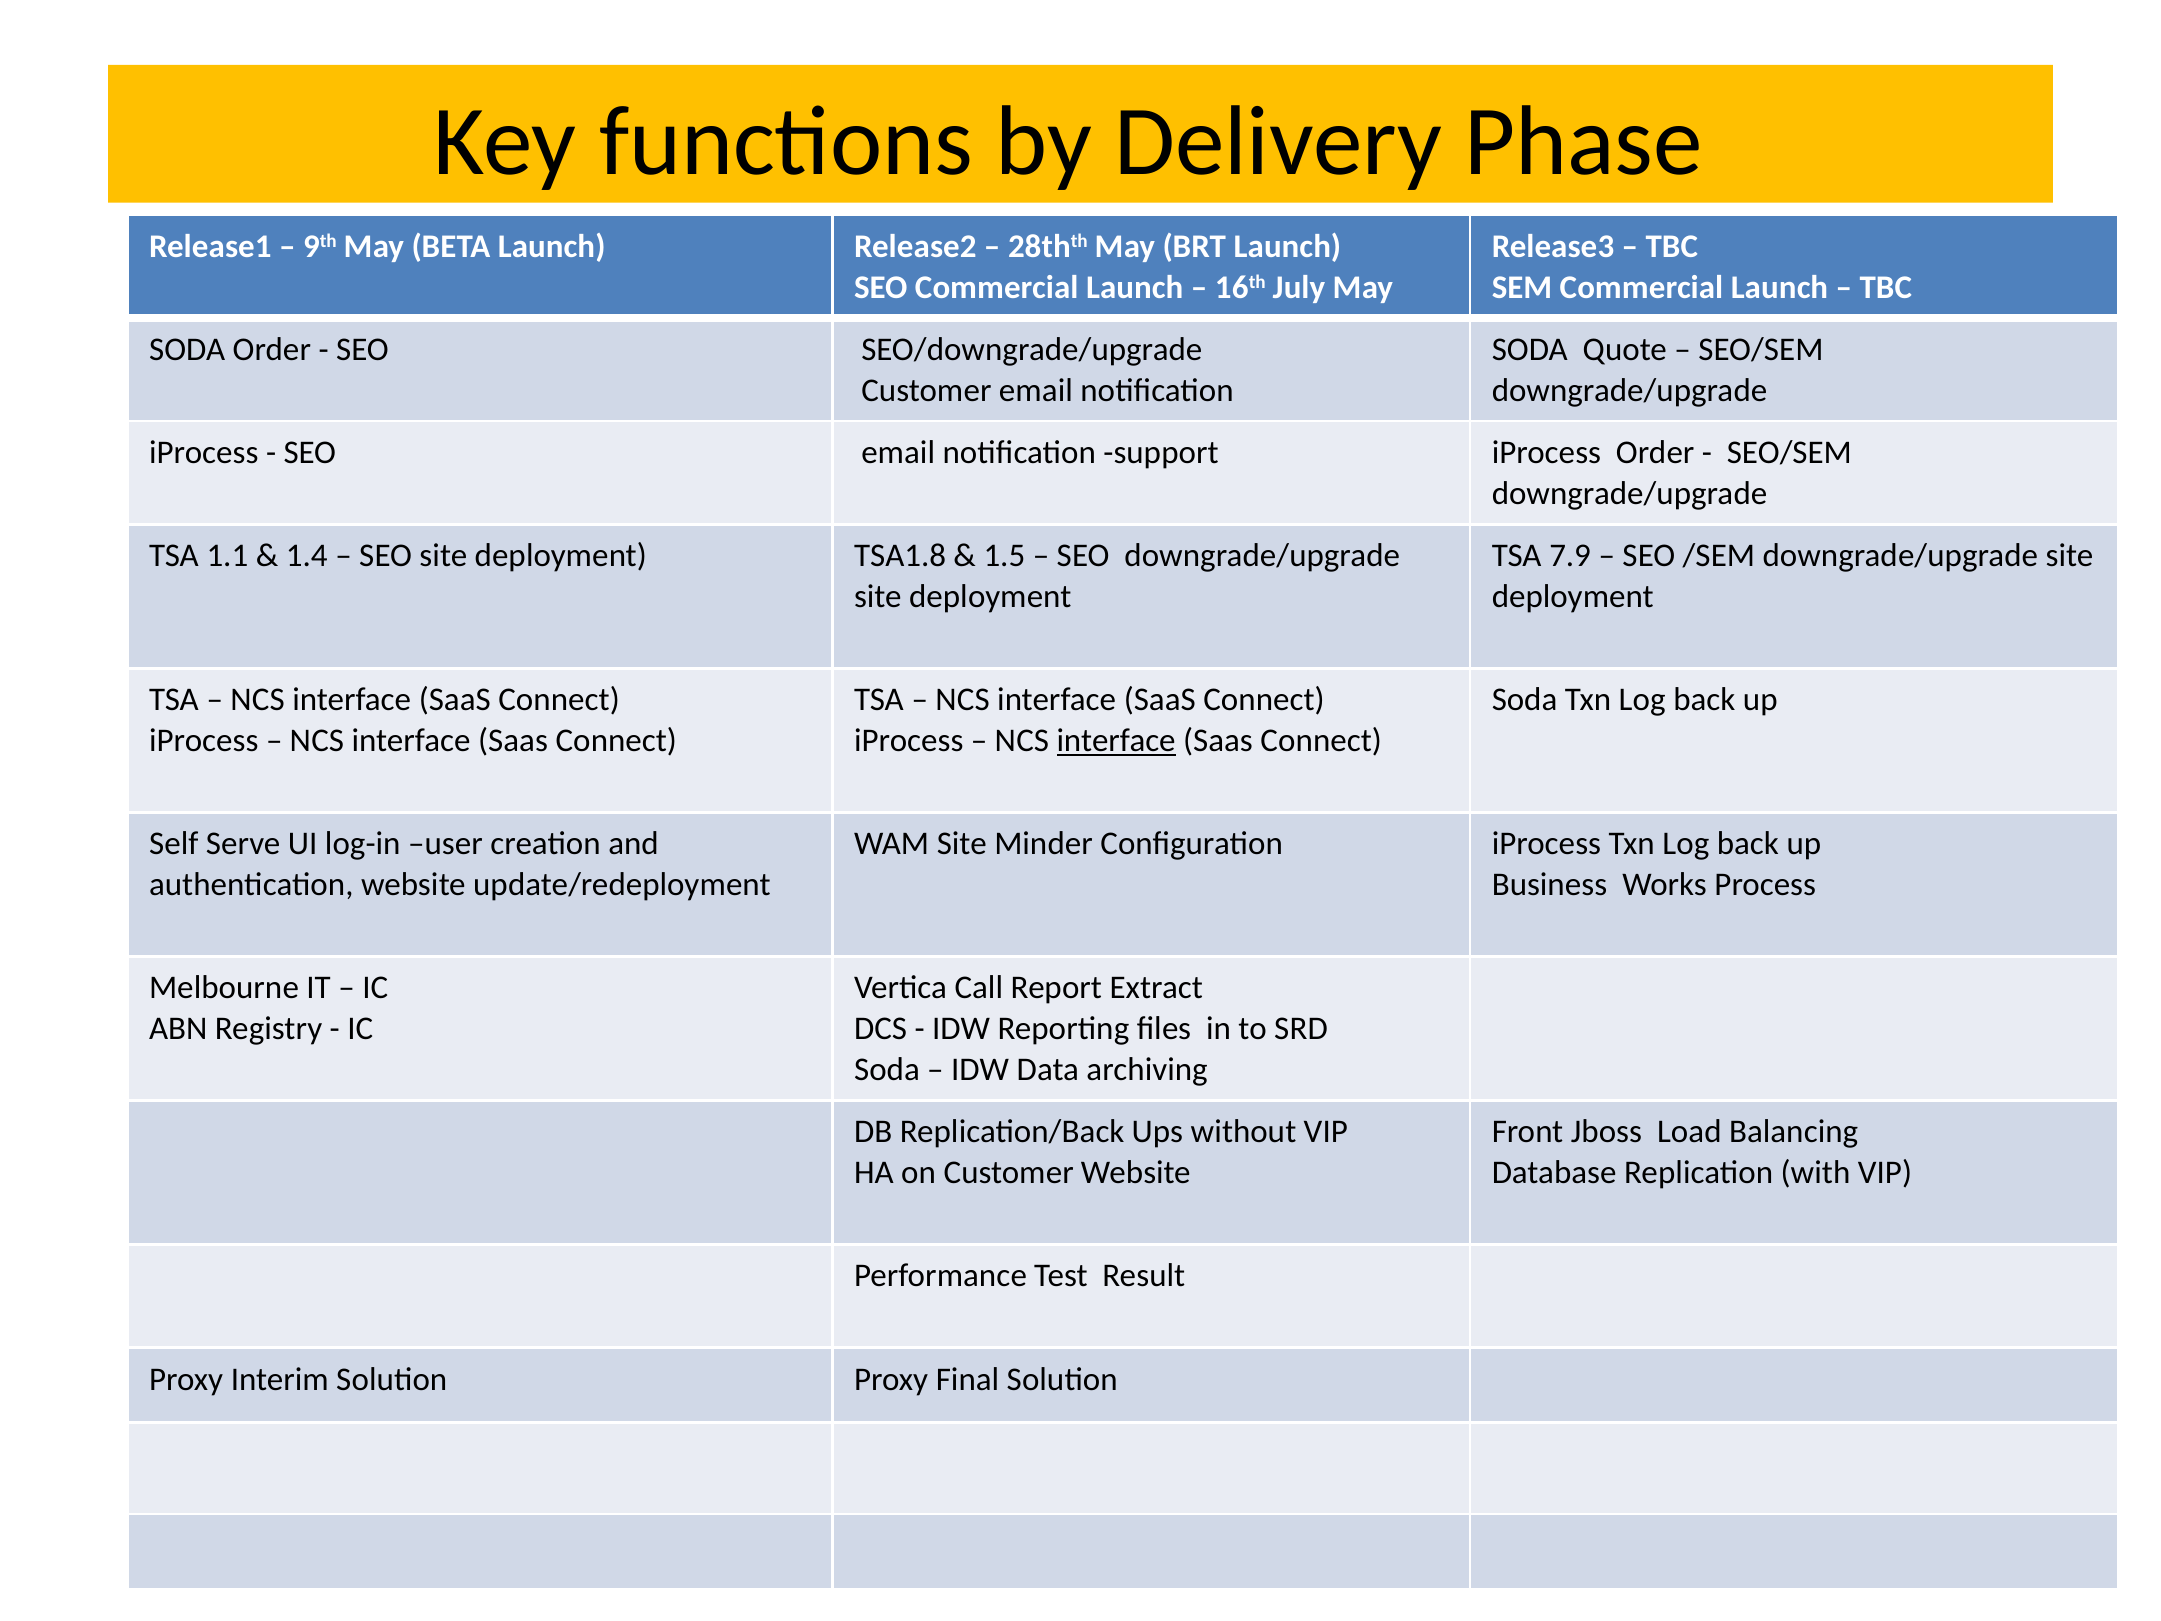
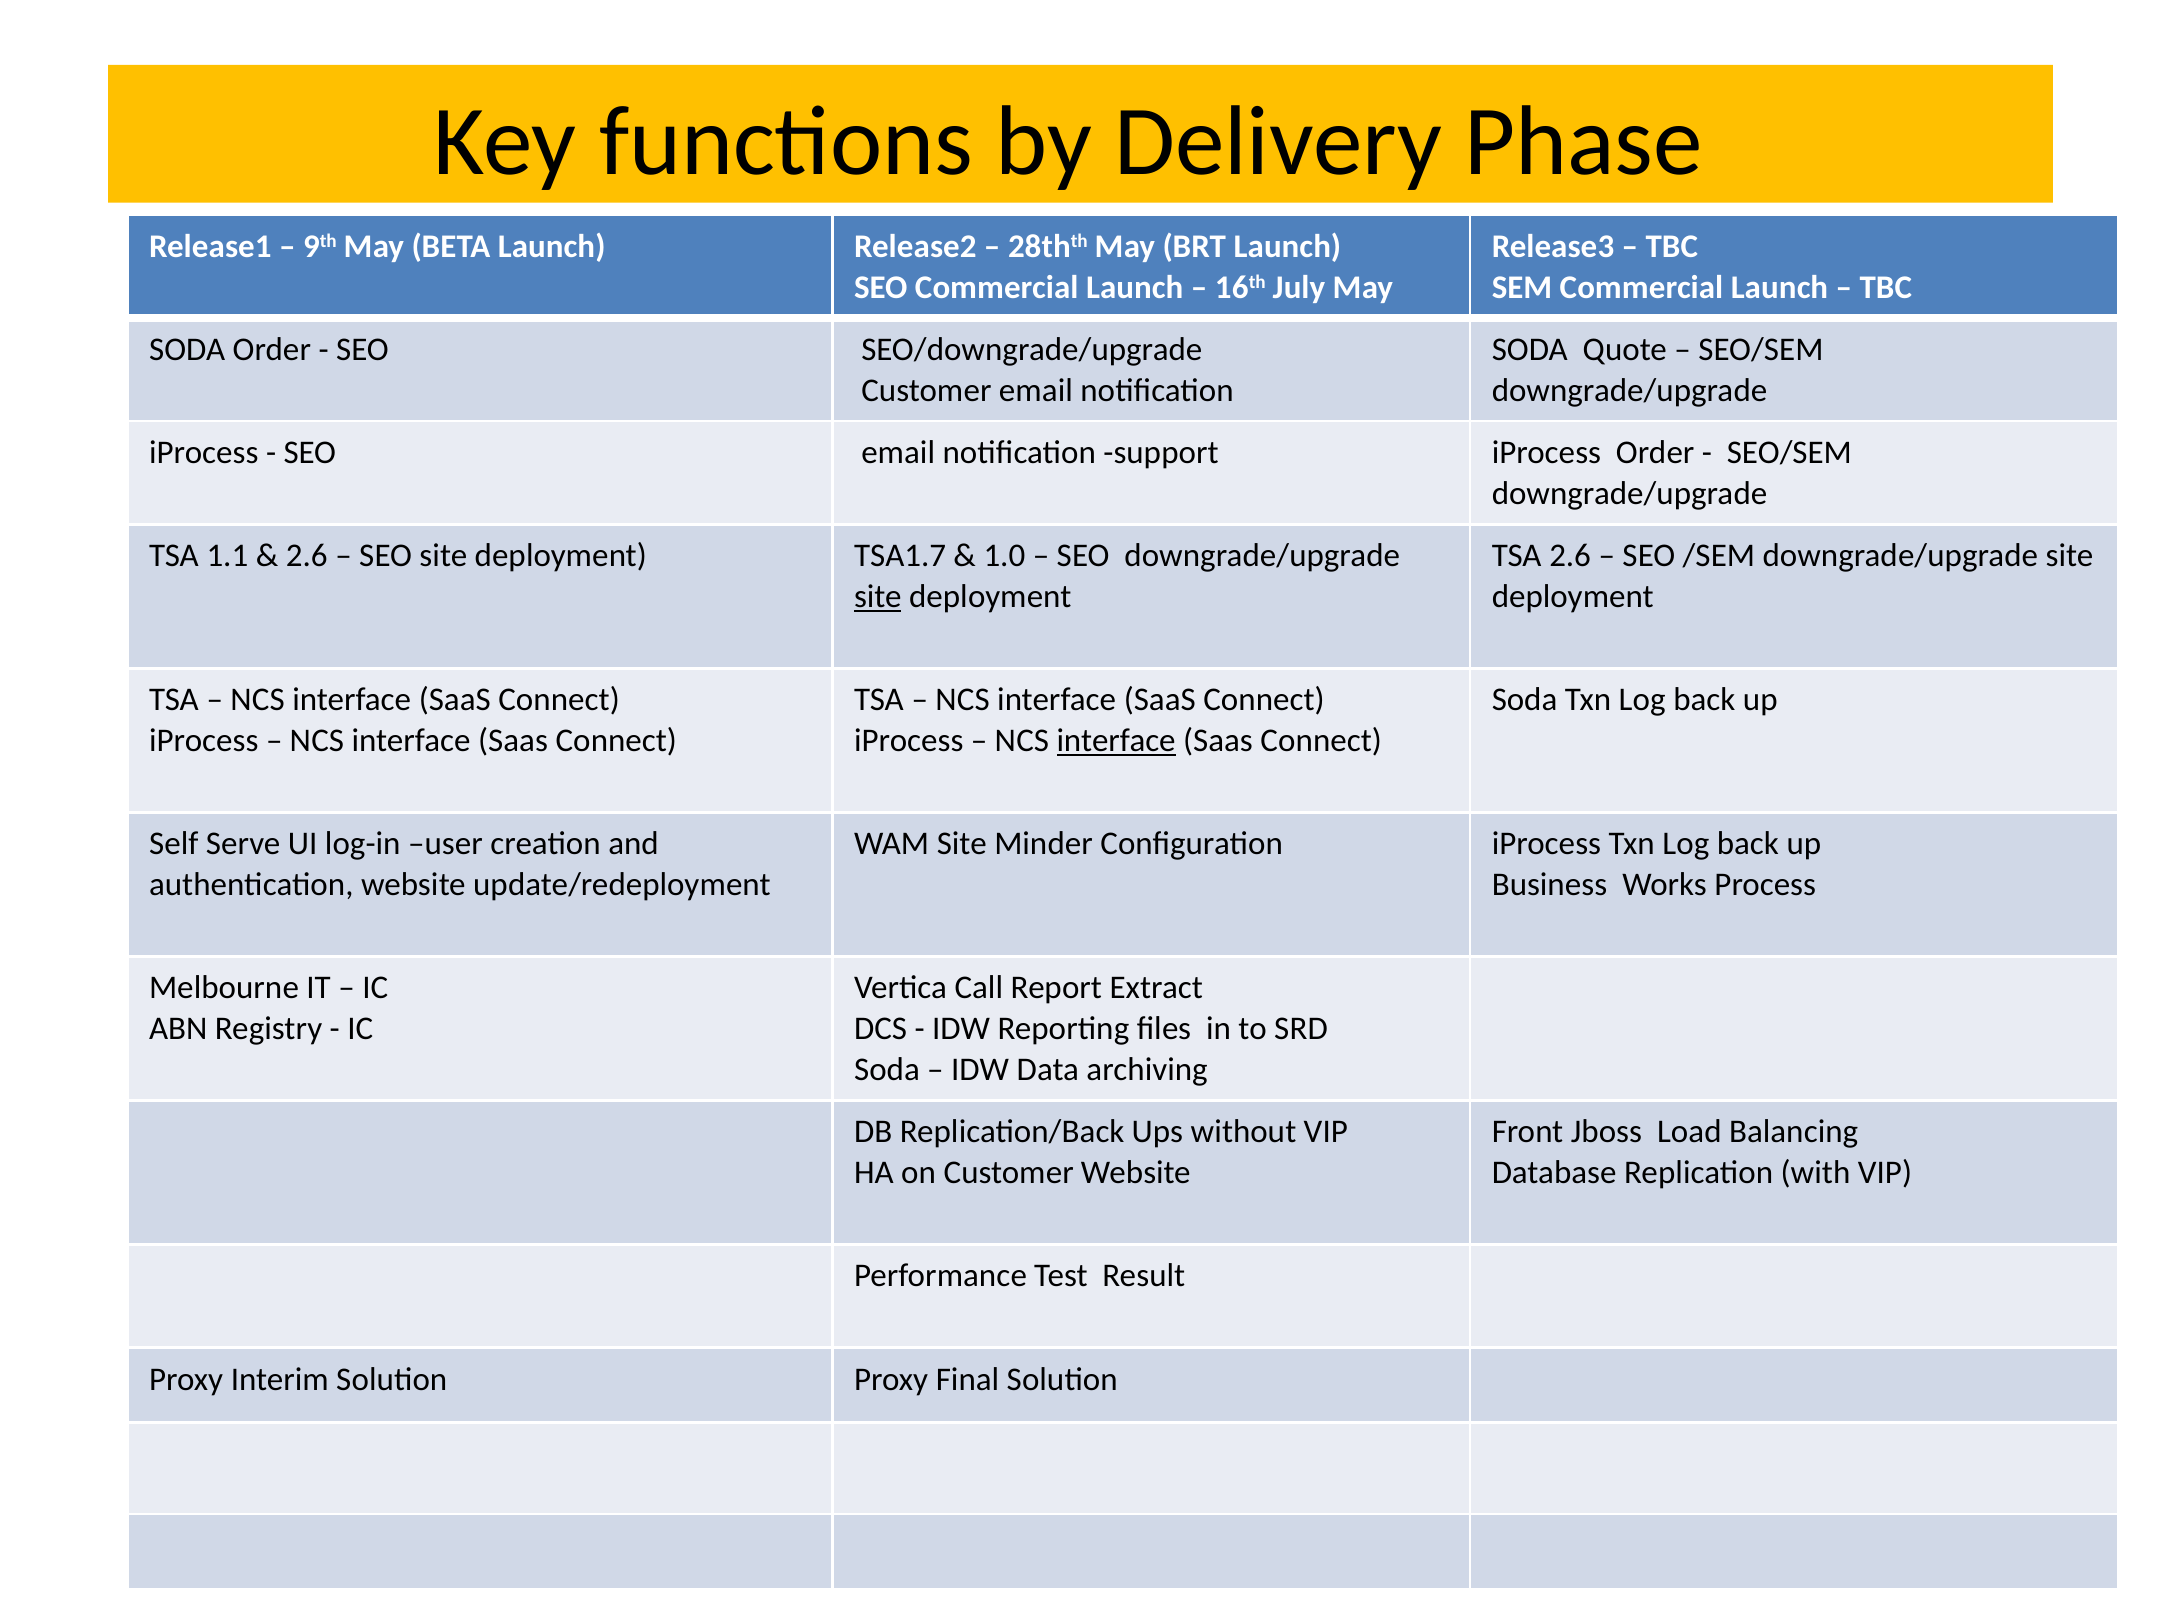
1.4: 1.4 -> 2.6 (307, 556)
TSA1.8: TSA1.8 -> TSA1.7 (900, 556)
1.5: 1.5 -> 1.0 (1004, 556)
TSA 7.9: 7.9 -> 2.6 (1570, 556)
site underline: none -> present (878, 597)
